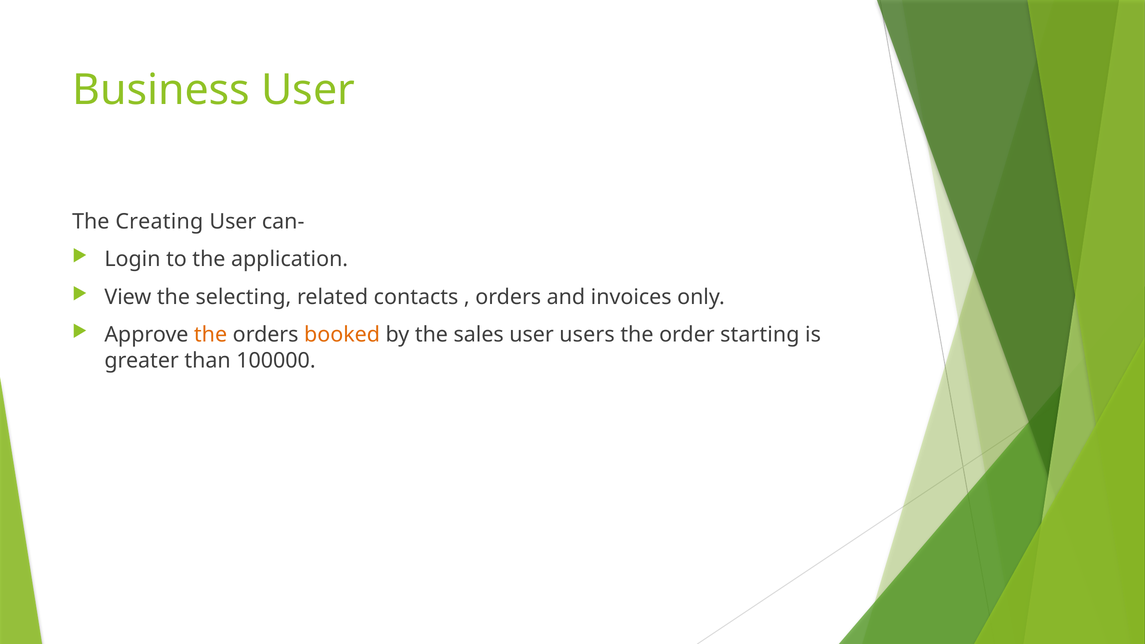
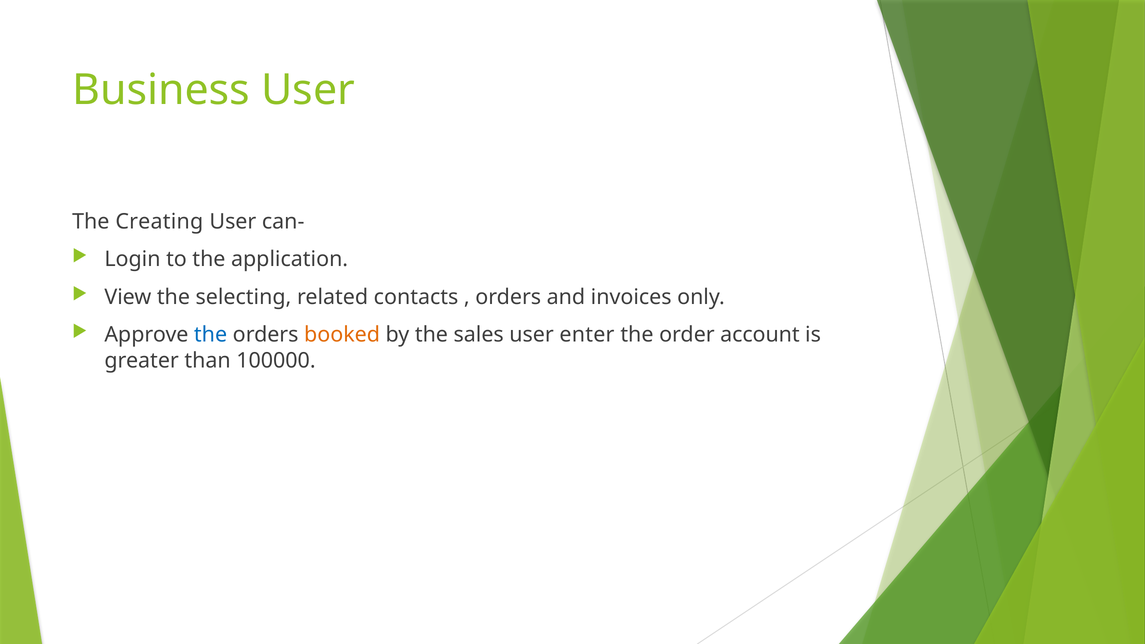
the colour: orange -> blue (211, 335)
users: users -> enter (587, 335)
starting: starting -> account (760, 335)
